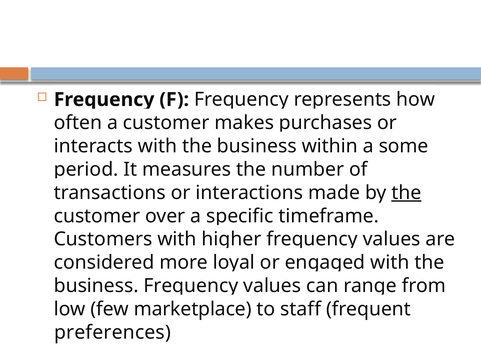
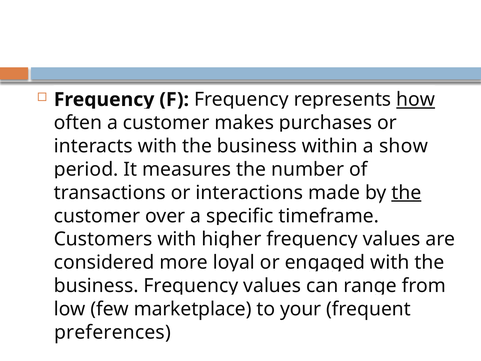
how underline: none -> present (416, 100)
some: some -> show (404, 146)
staff: staff -> your (301, 309)
